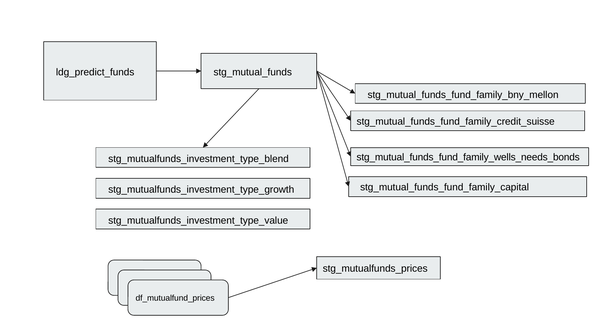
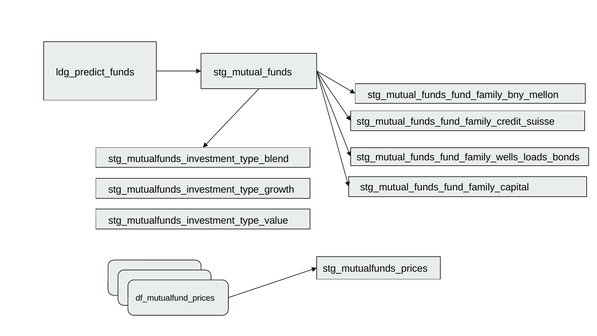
stg_mutual_funds_fund_family_wells_needs_bonds: stg_mutual_funds_fund_family_wells_needs_bonds -> stg_mutual_funds_fund_family_wells_loads_bonds (468, 157)
